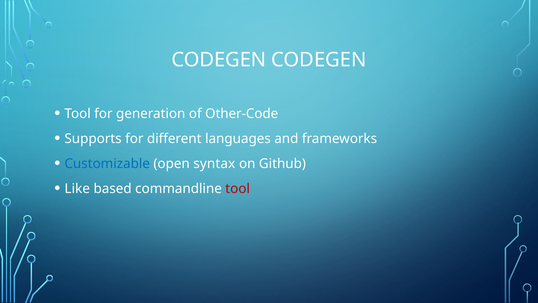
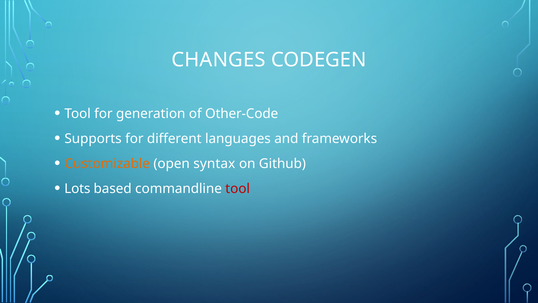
CODEGEN: CODEGEN -> CHANGES (219, 60)
Customizable colour: blue -> orange (107, 163)
Like: Like -> Lots (77, 188)
